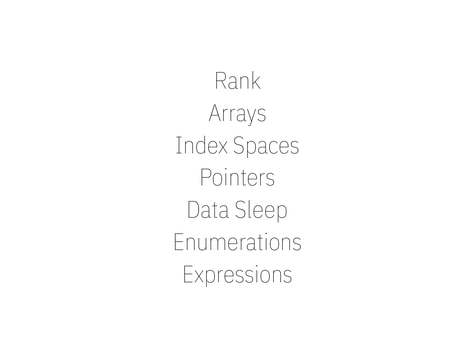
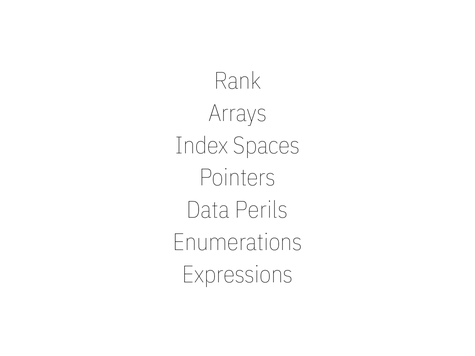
Sleep: Sleep -> Perils (261, 210)
